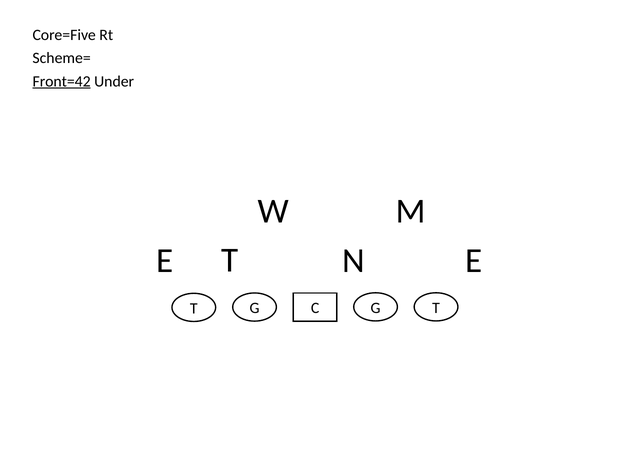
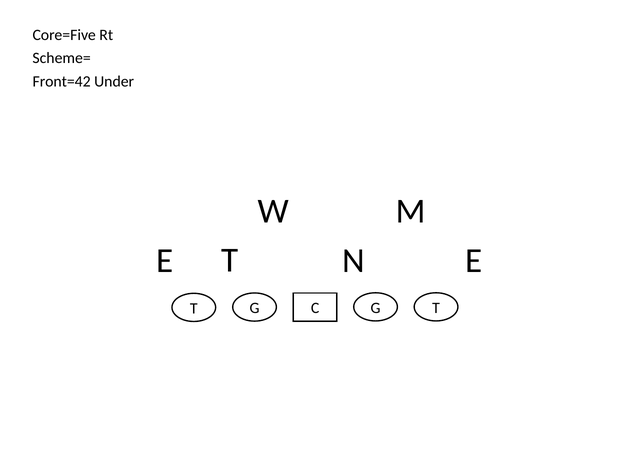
Front=42 underline: present -> none (62, 81)
